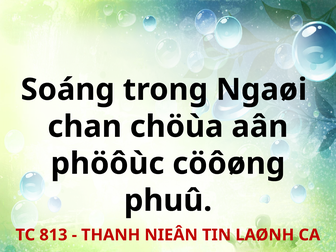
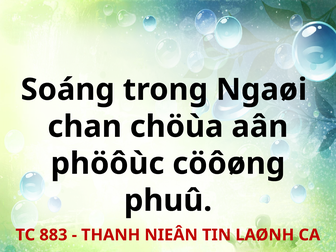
813: 813 -> 883 (53, 235)
